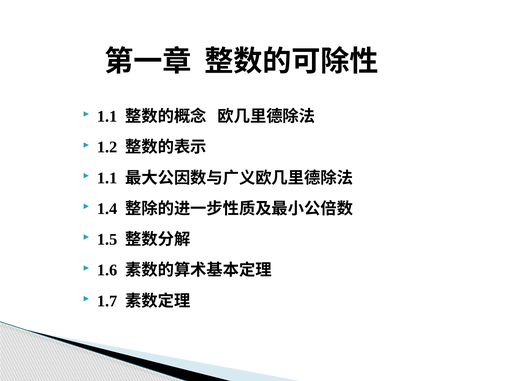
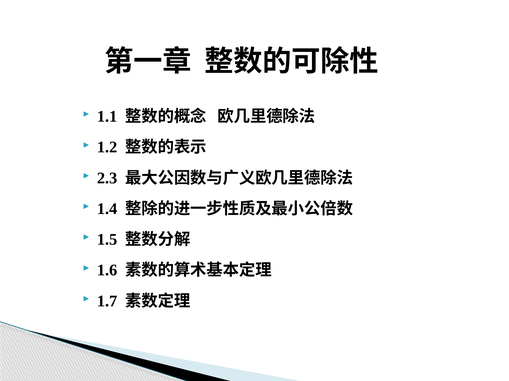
1.1: 1.1 -> 2.3 (107, 178)
